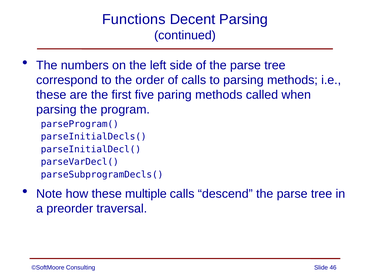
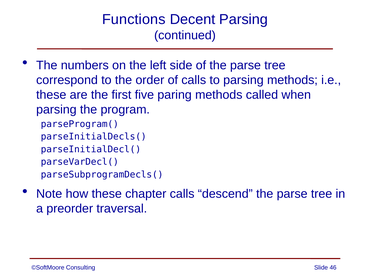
multiple: multiple -> chapter (146, 194)
